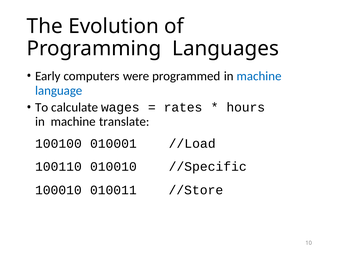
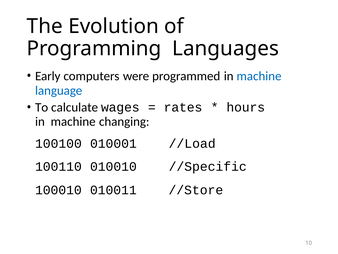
translate: translate -> changing (124, 121)
